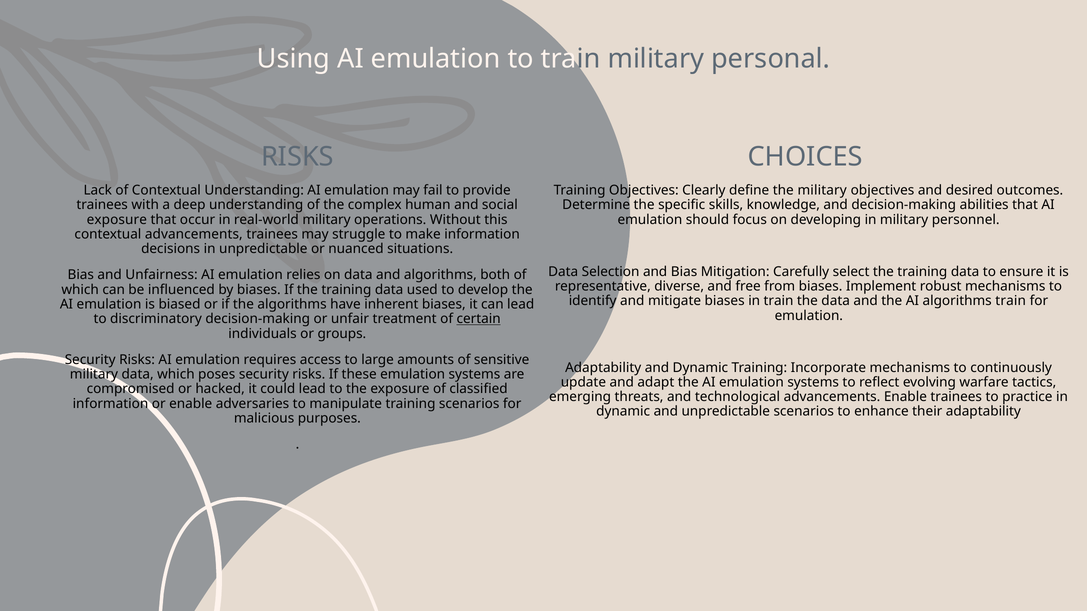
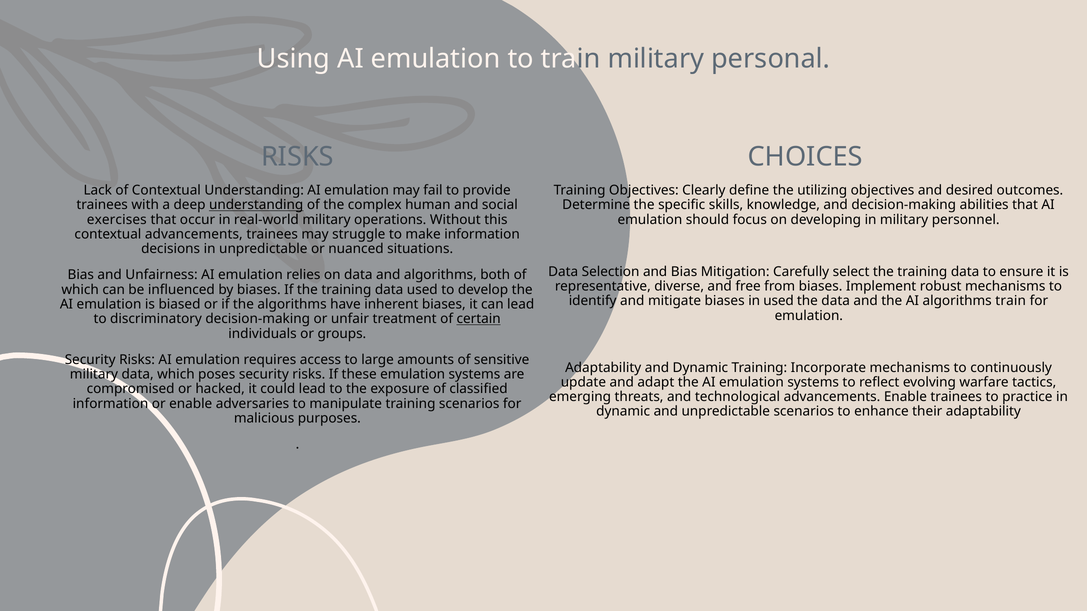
the military: military -> utilizing (822, 190)
understanding underline: none -> present (256, 205)
exposure: exposure -> exercises (117, 220)
in train: train -> used (779, 301)
